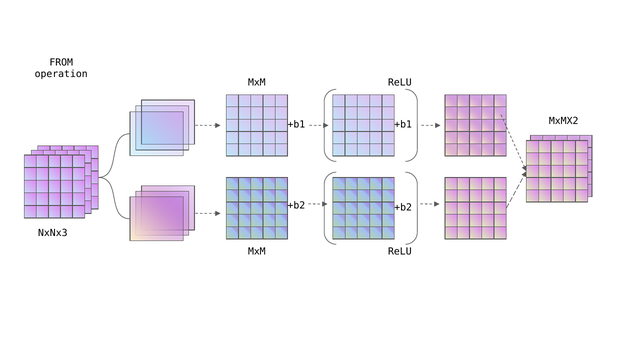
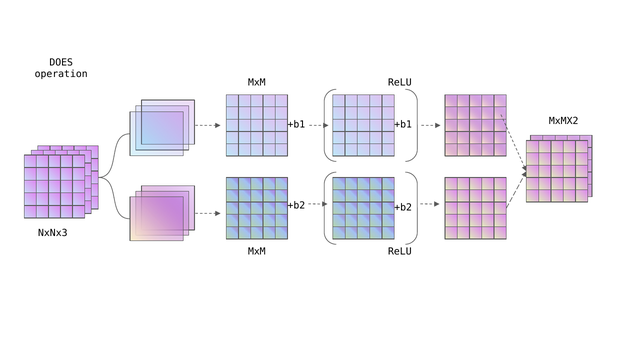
FROM: FROM -> DOES (61, 62)
